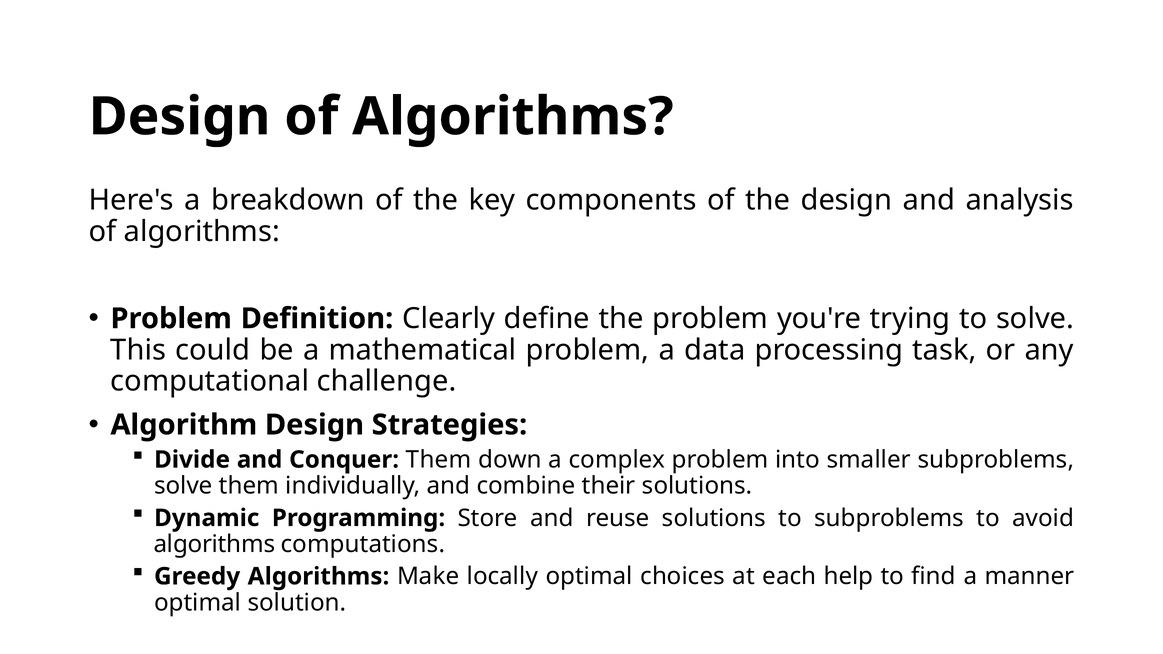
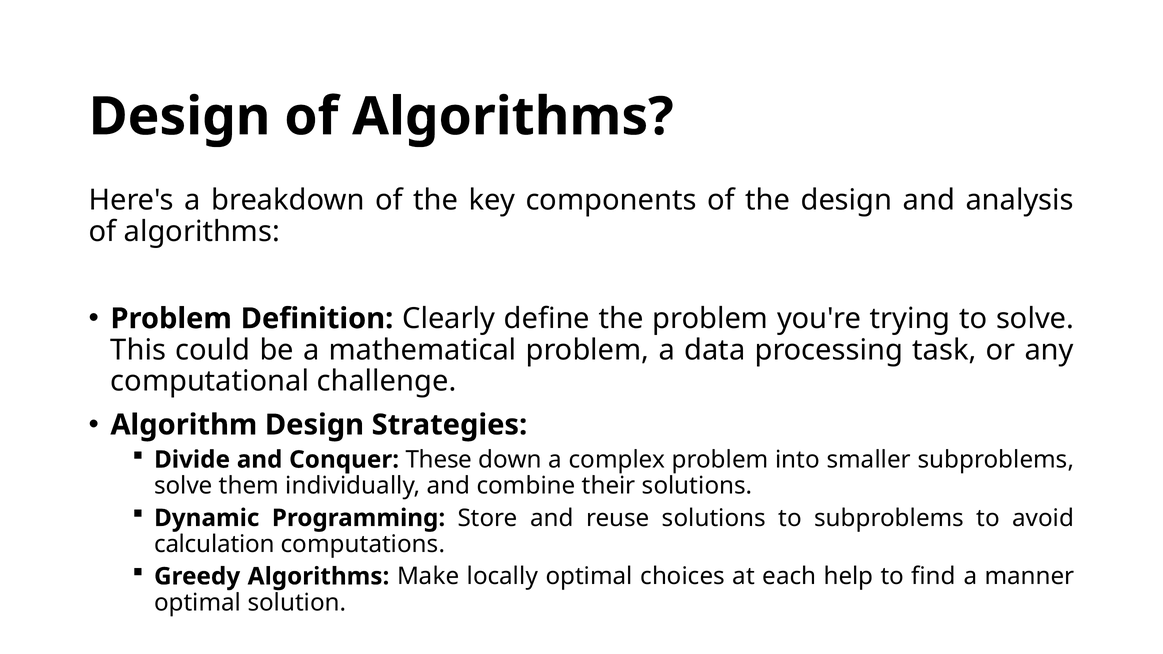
Conquer Them: Them -> These (439, 460)
algorithms: algorithms -> calculation (214, 544)
